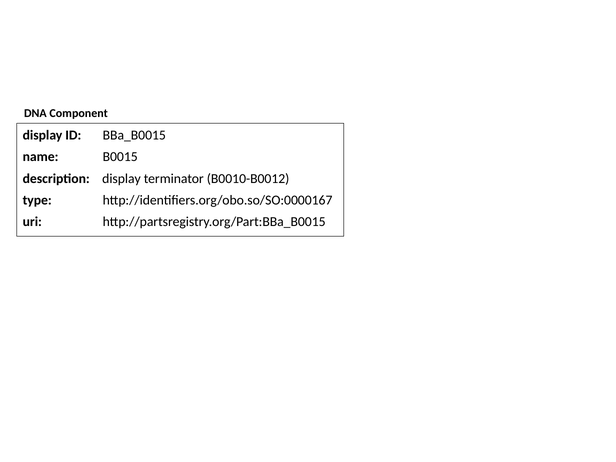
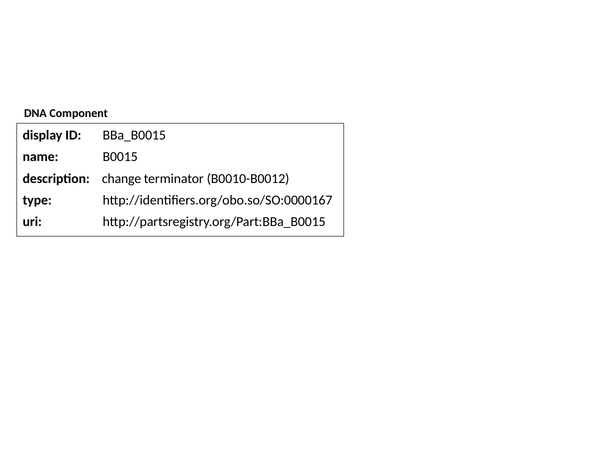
description display: display -> change (122, 179)
